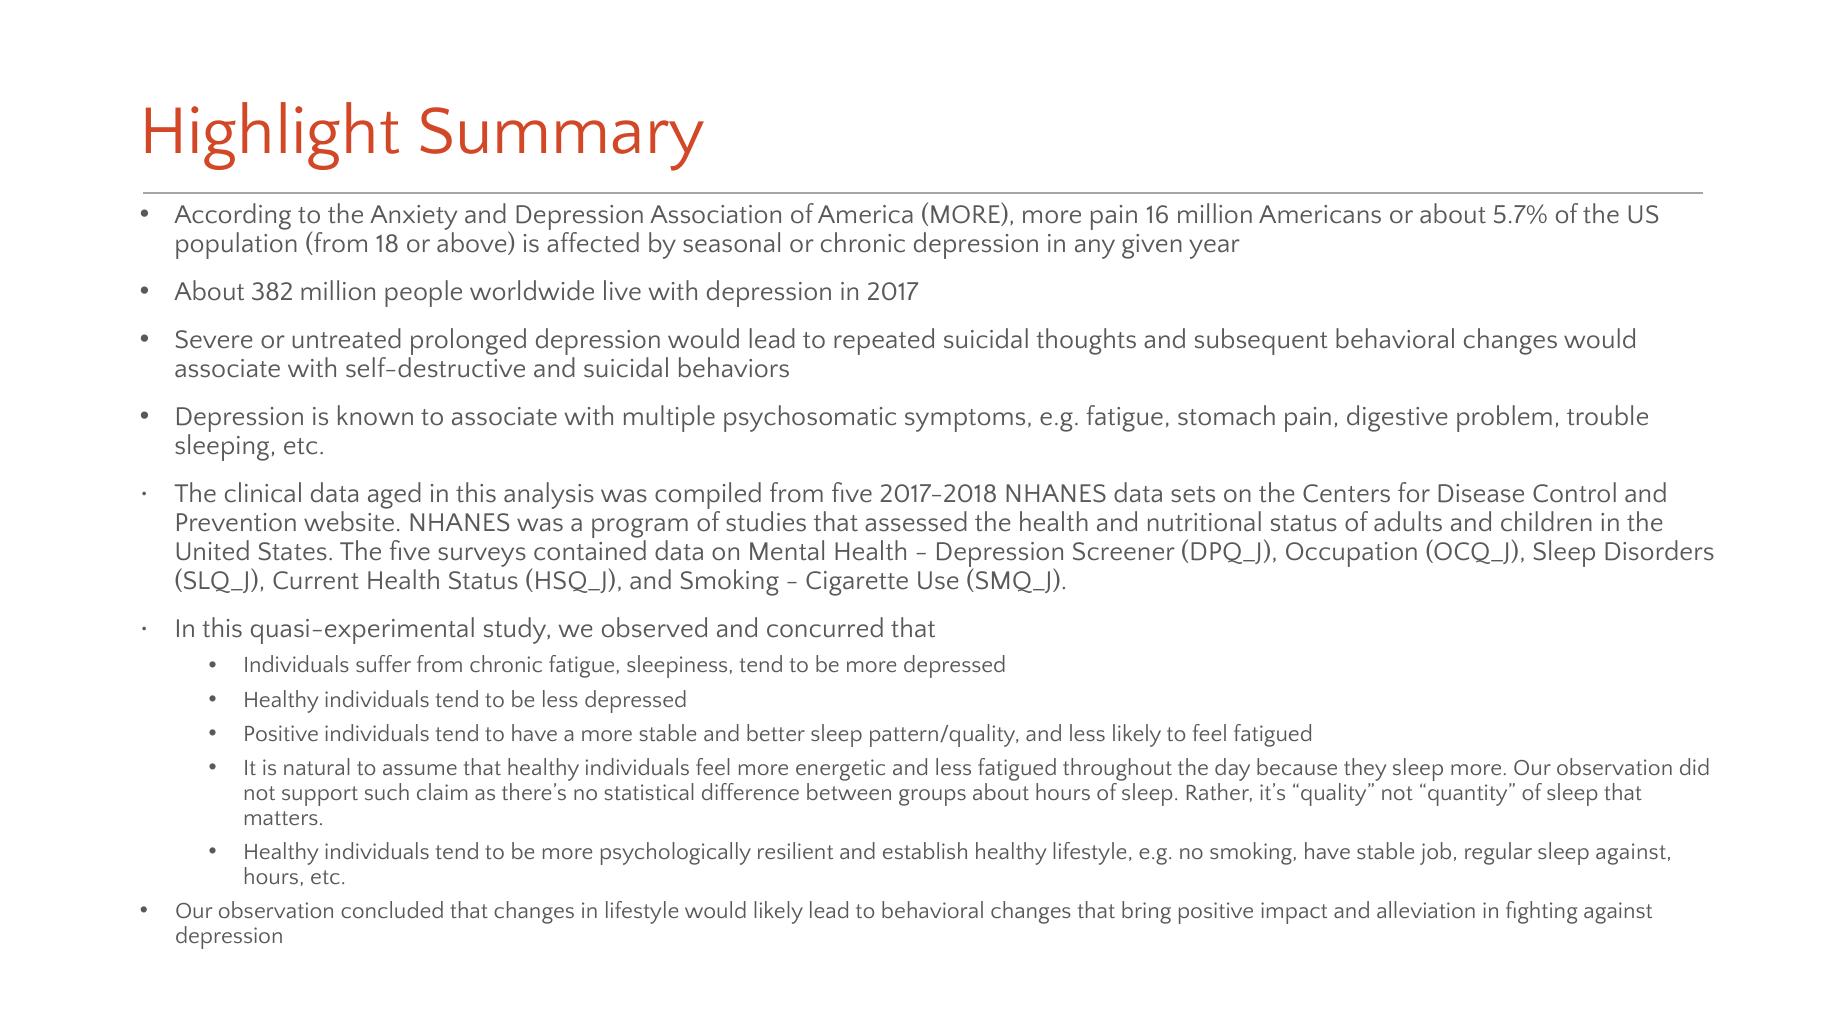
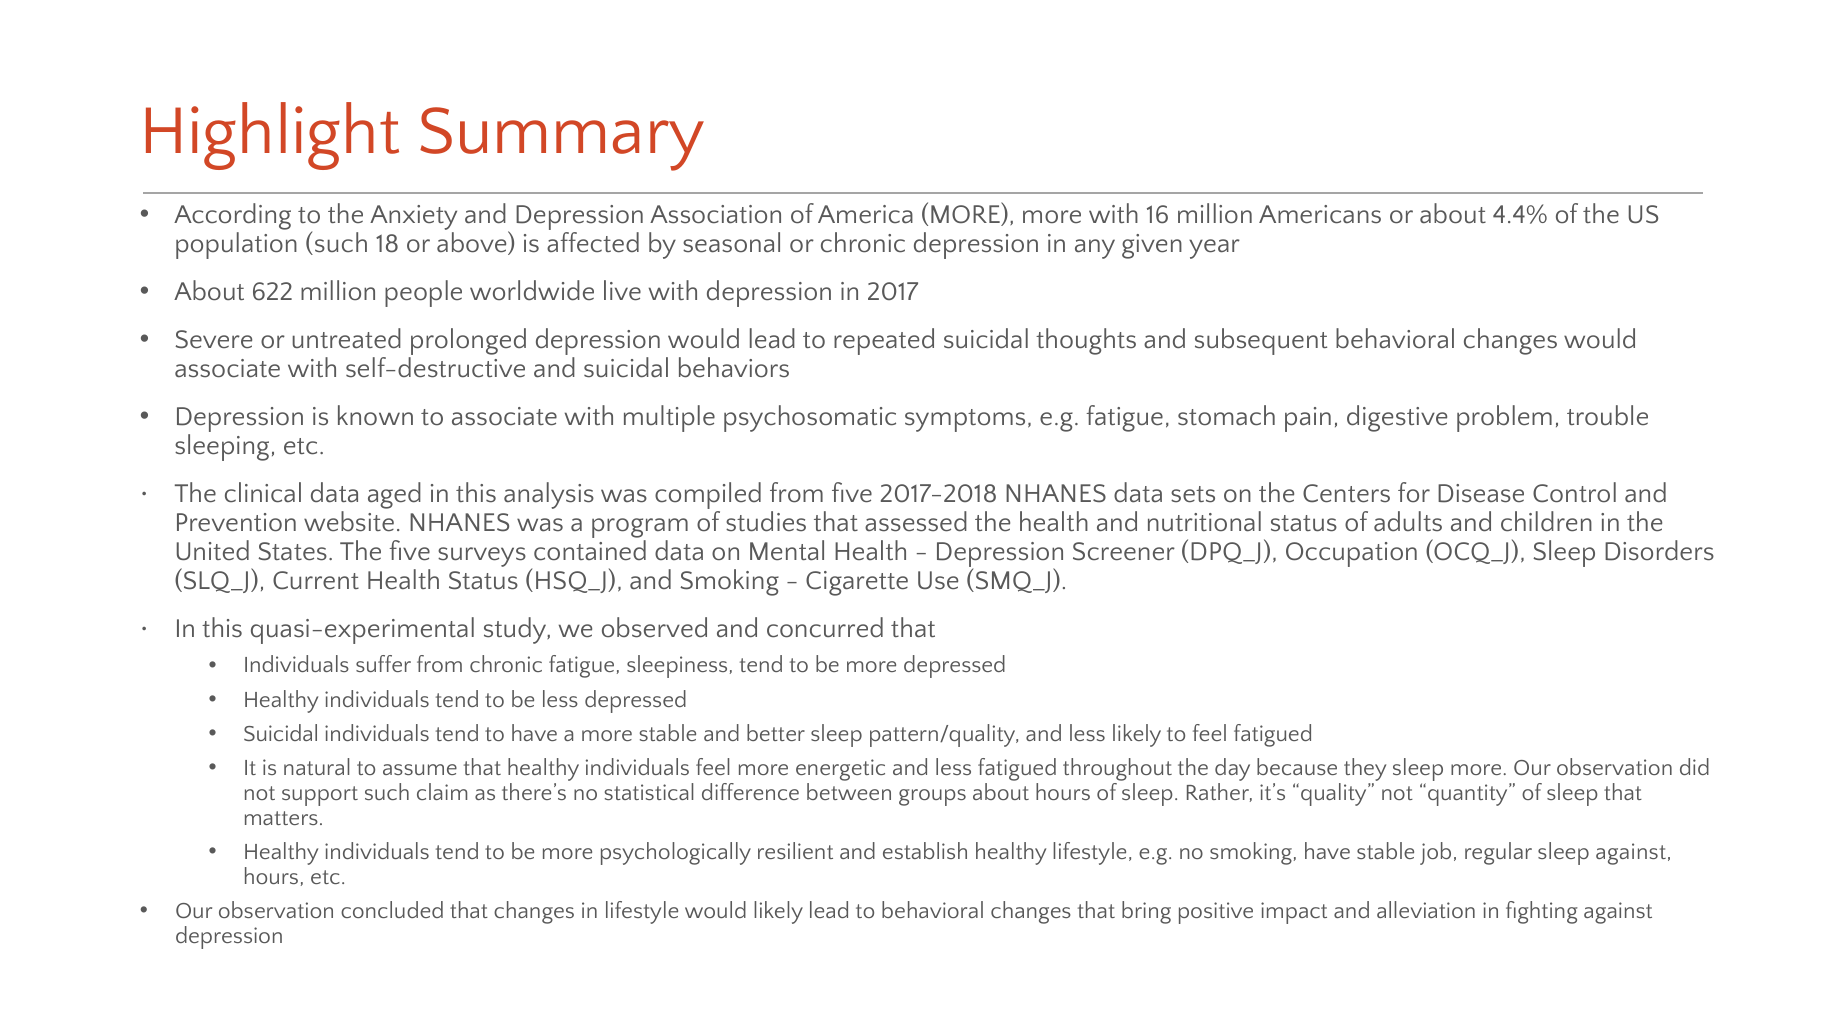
more pain: pain -> with (1114, 215)
5.7%: 5.7% -> 4.4% (1520, 215)
population from: from -> such (337, 244)
382: 382 -> 622 (272, 292)
Positive: Positive -> Suicidal (281, 734)
